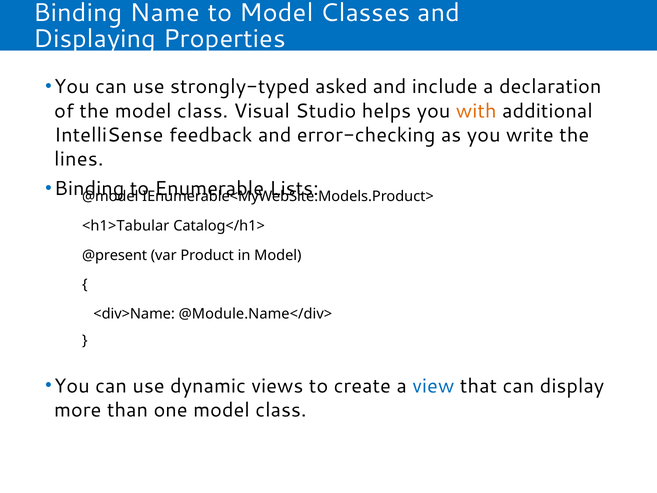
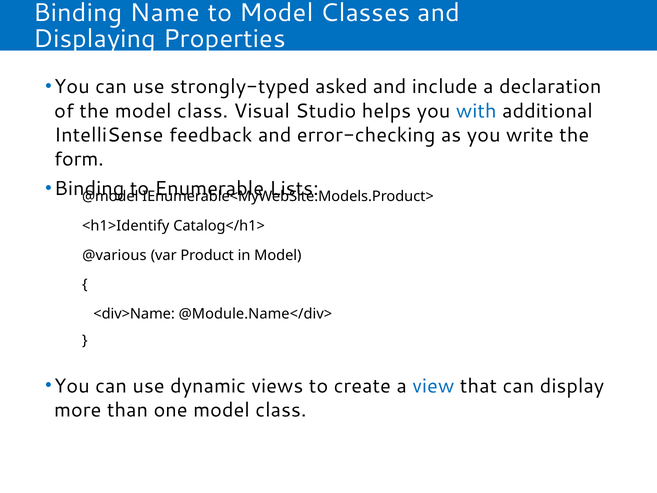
with colour: orange -> blue (476, 111)
lines: lines -> form (79, 159)
<h1>Tabular: <h1>Tabular -> <h1>Identify (126, 226)
@present: @present -> @various (114, 255)
